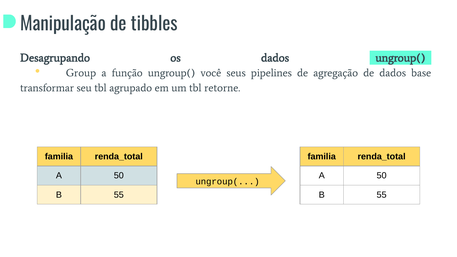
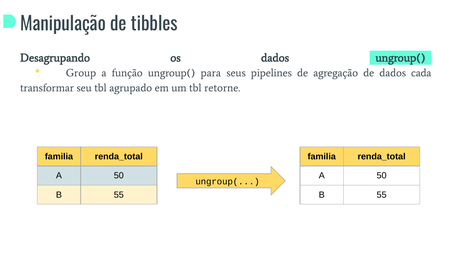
você: você -> para (211, 73)
base: base -> cada (421, 73)
